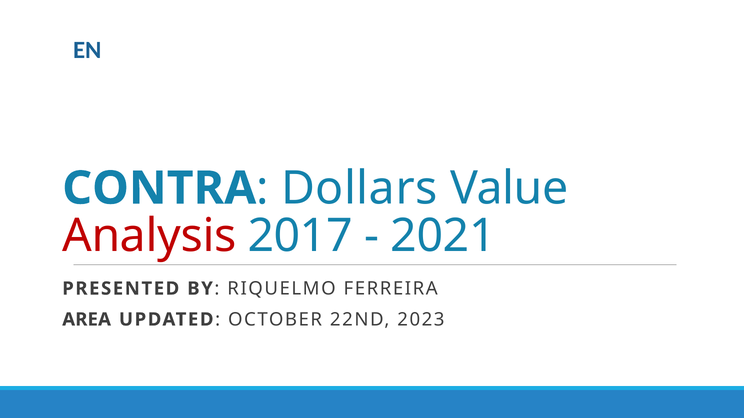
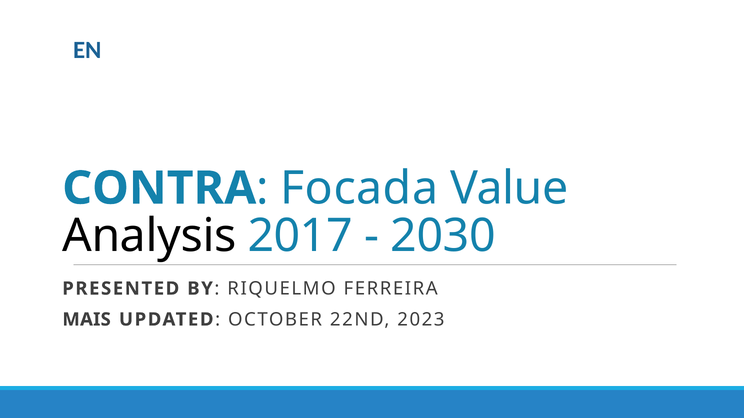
Dollars: Dollars -> Focada (359, 189)
Analysis colour: red -> black (149, 236)
2021: 2021 -> 2030 (443, 236)
AREA: AREA -> MAIS (87, 320)
